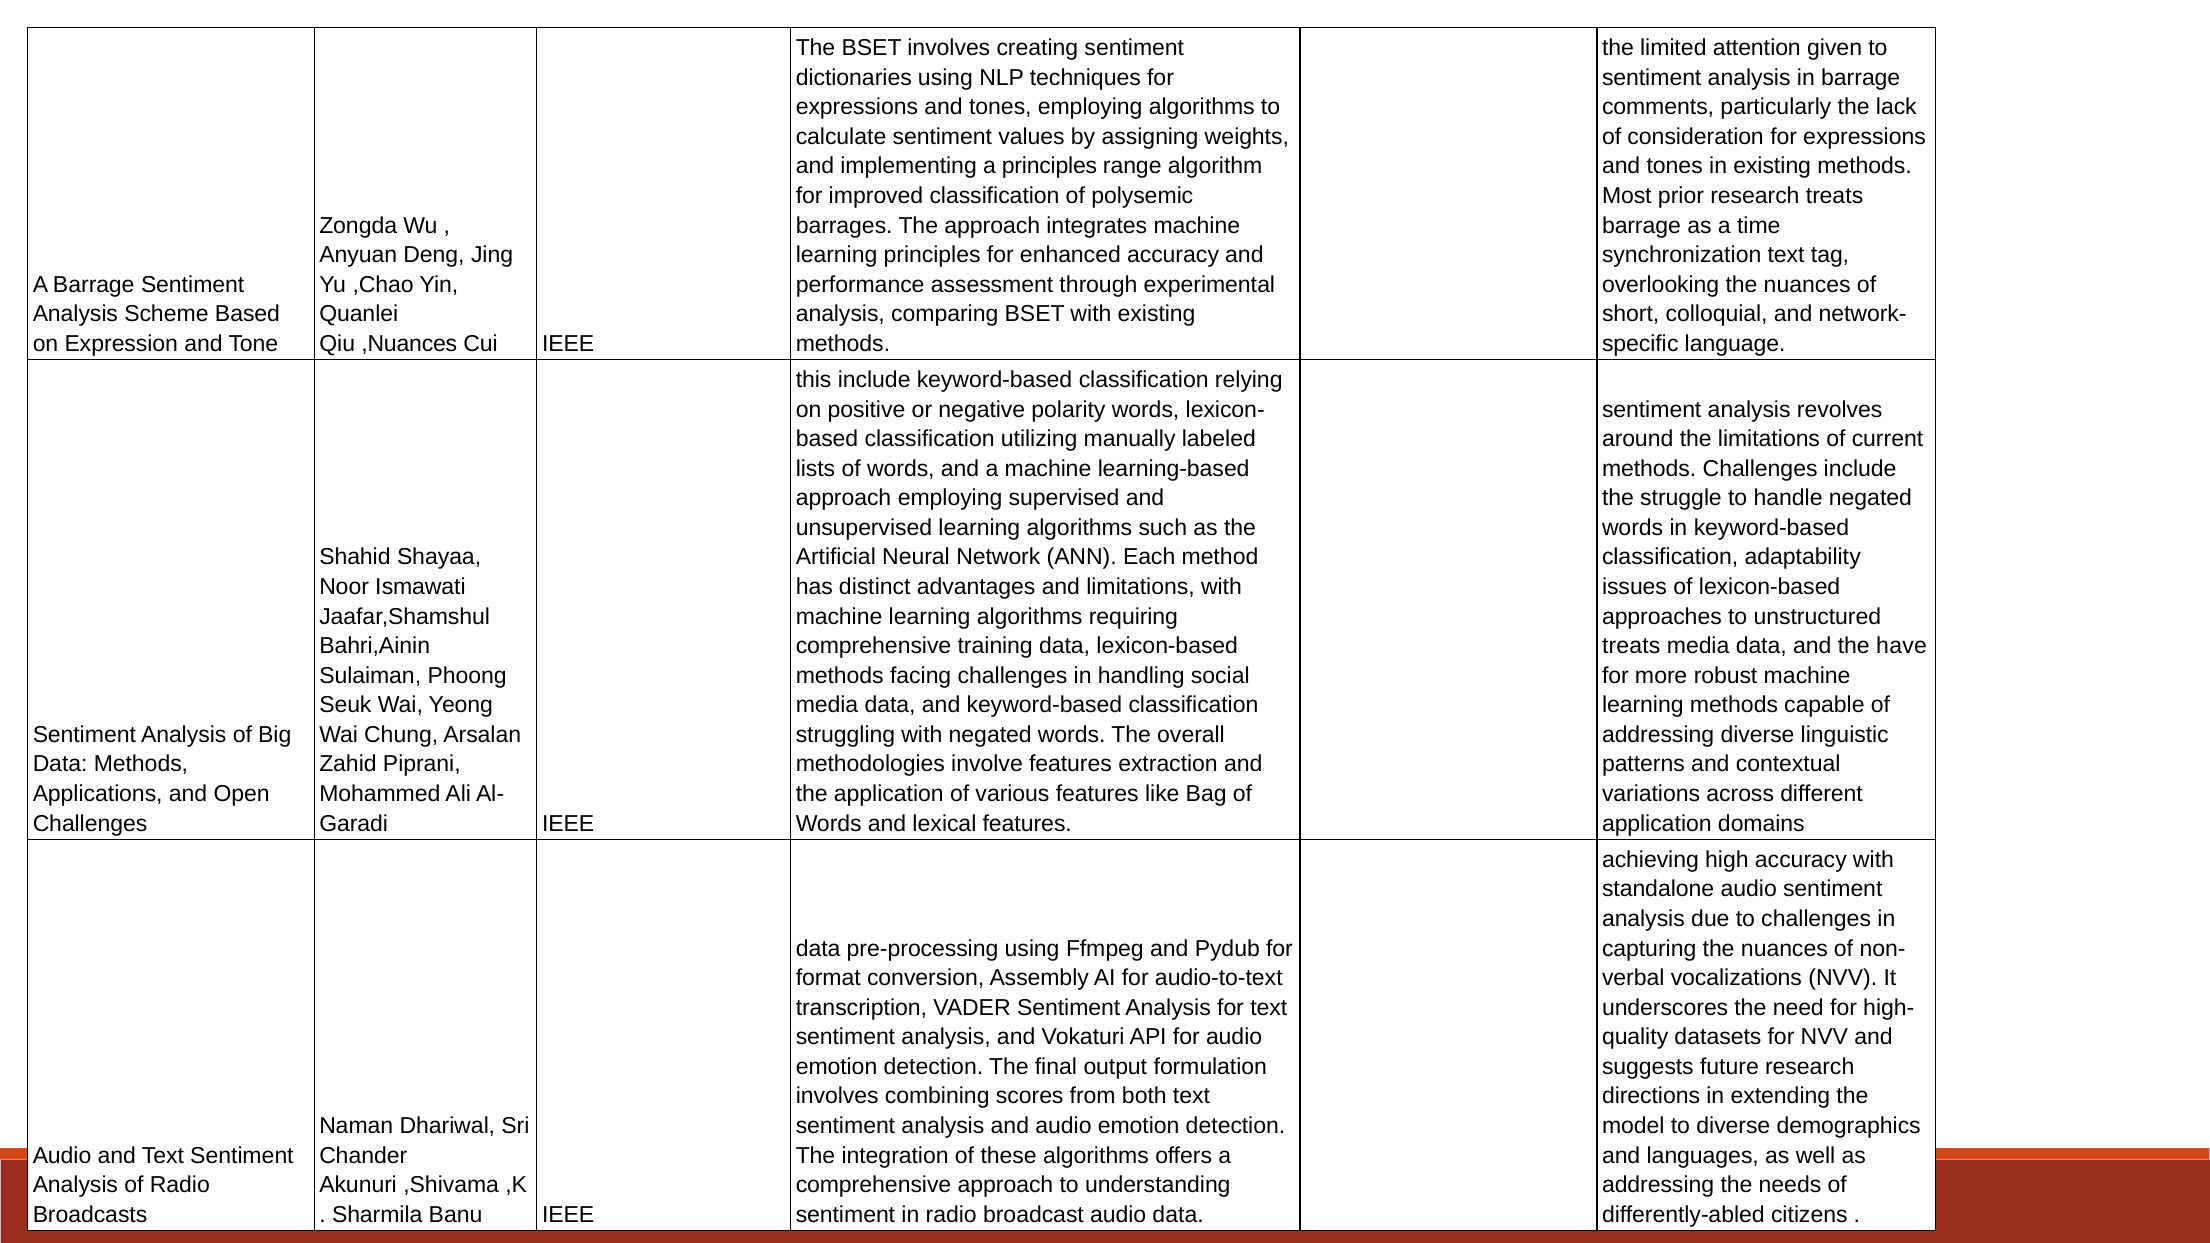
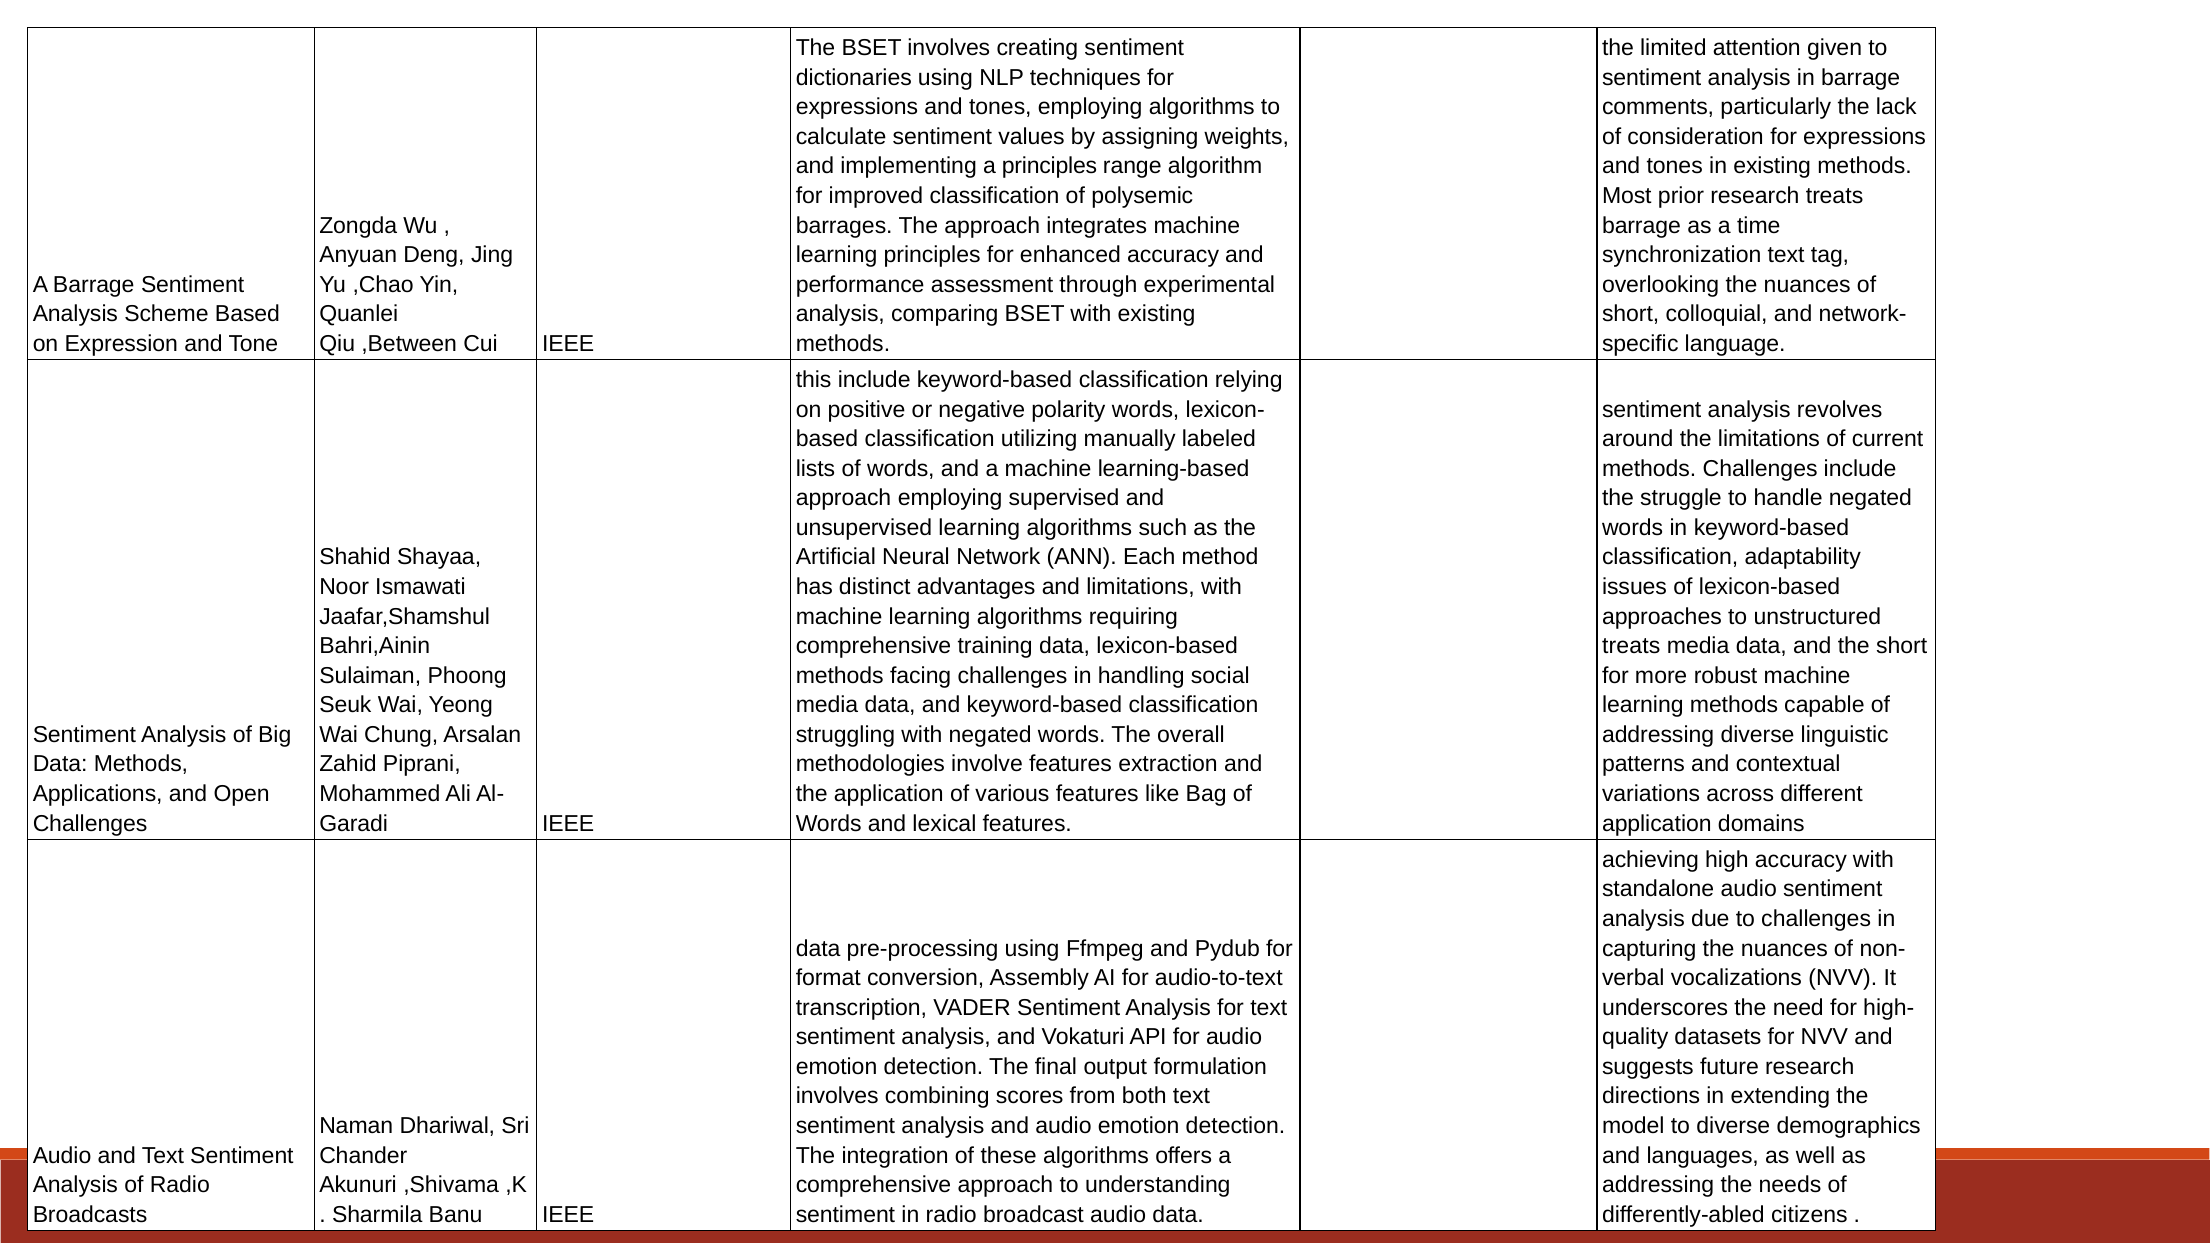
,Nuances: ,Nuances -> ,Between (409, 344)
the have: have -> short (1902, 646)
